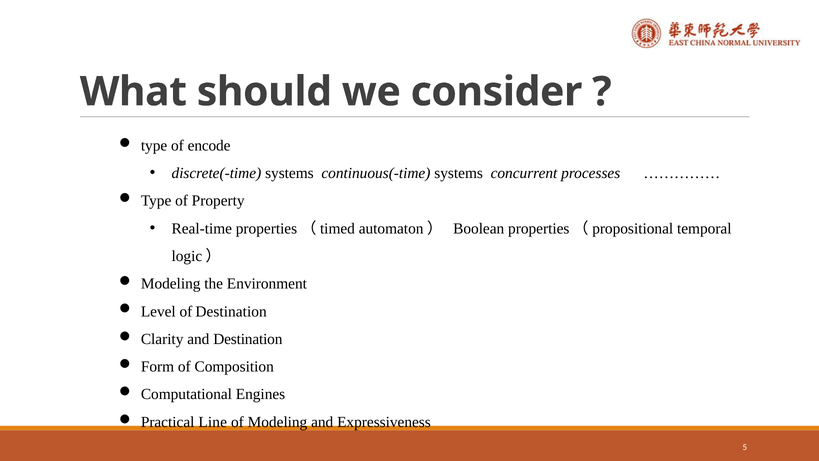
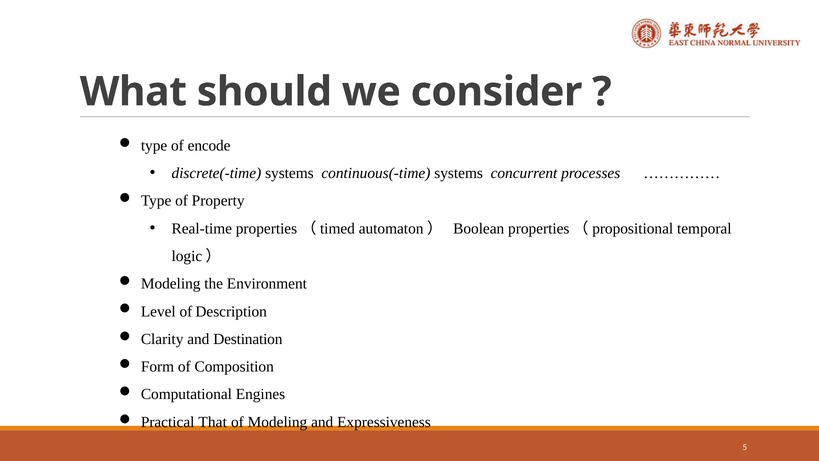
of Destination: Destination -> Description (231, 311)
Line: Line -> That (213, 422)
